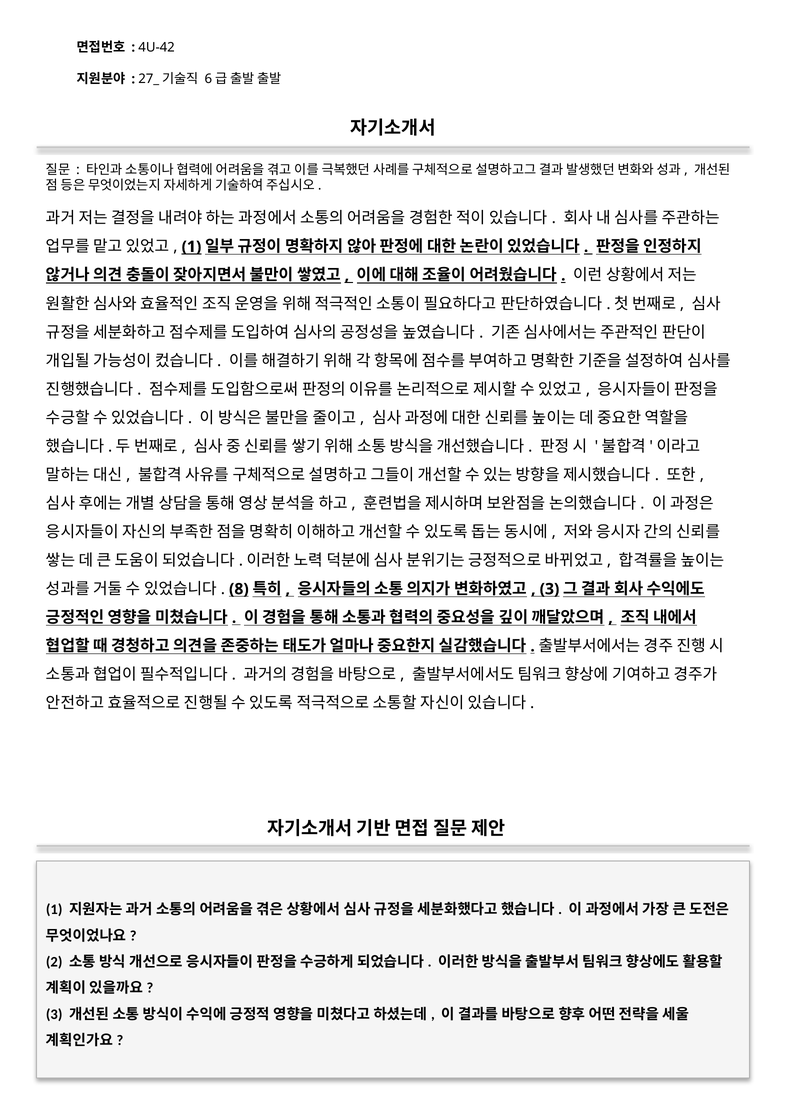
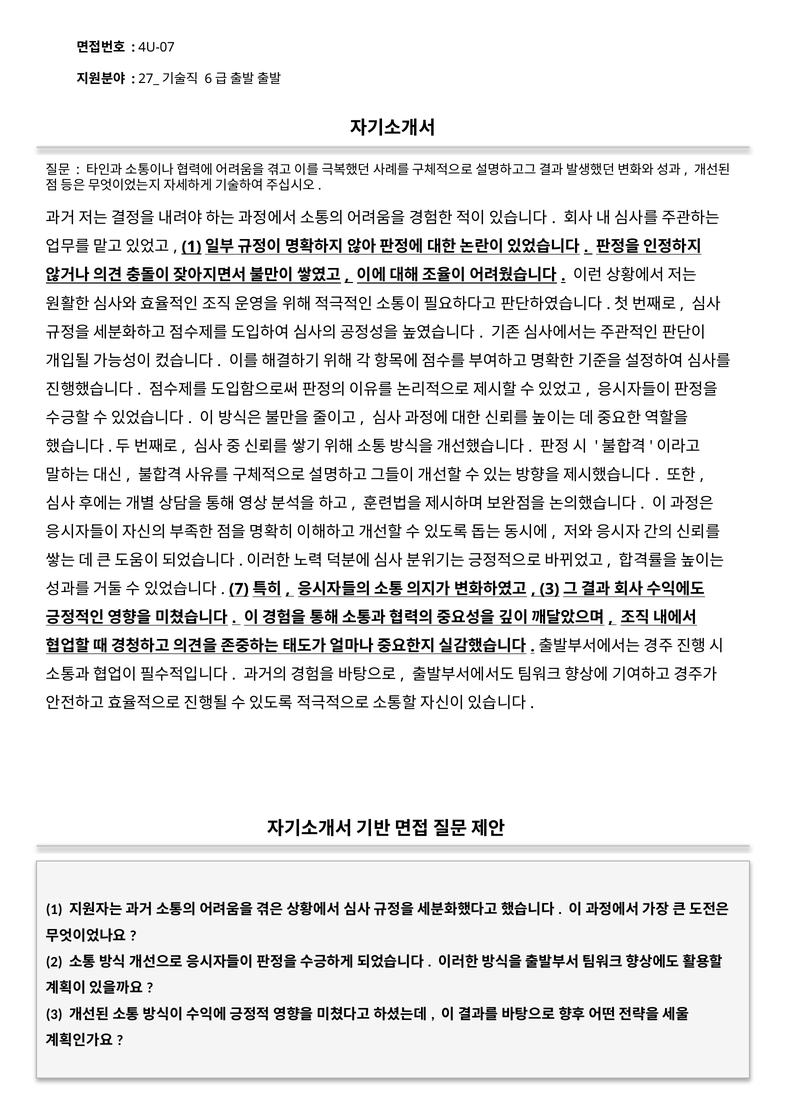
4U-42: 4U-42 -> 4U-07 (157, 47)
8: 8 -> 7 (239, 589)
